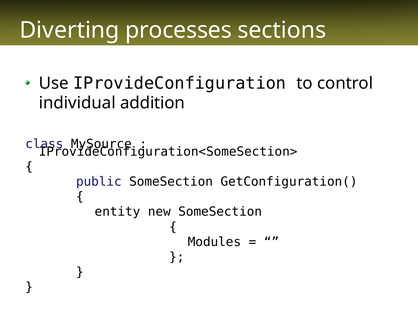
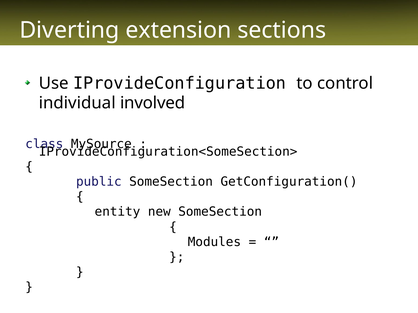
processes: processes -> extension (178, 30)
addition: addition -> involved (153, 103)
